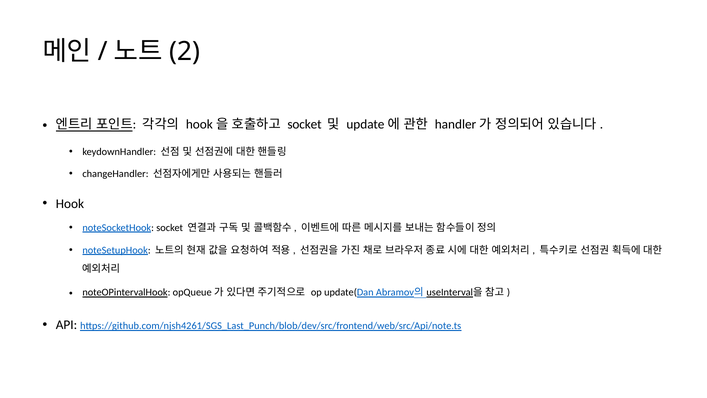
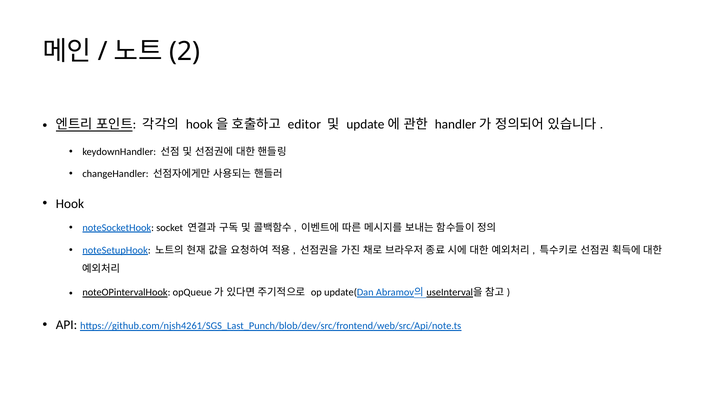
socket: socket -> editor (304, 125)
